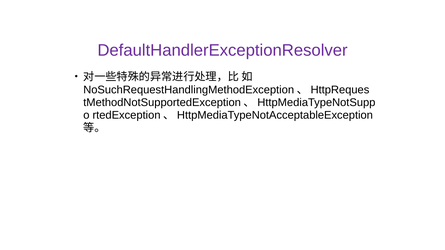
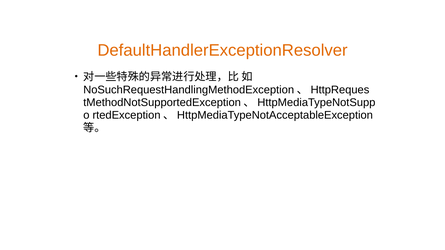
DefaultHandlerExceptionResolver colour: purple -> orange (223, 50)
